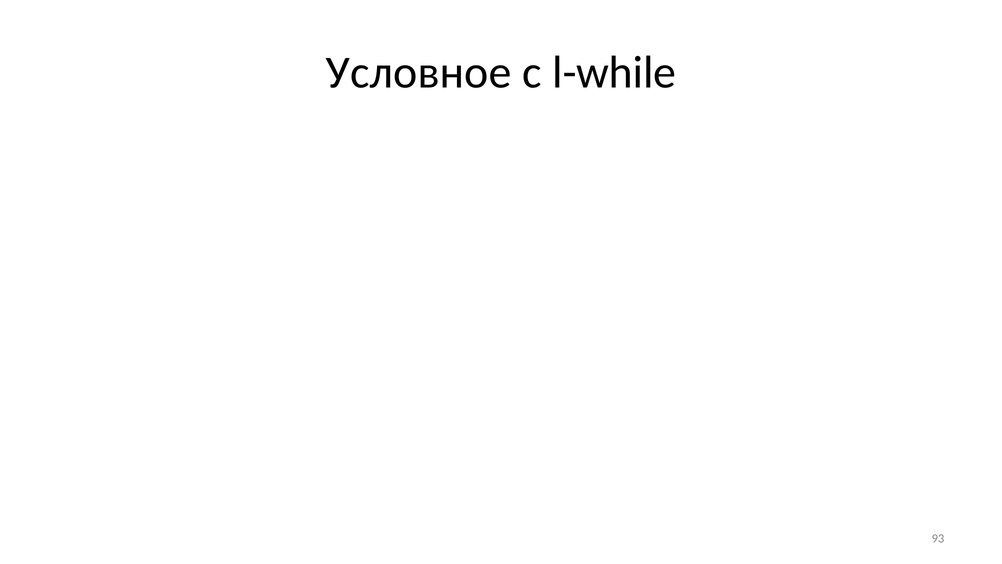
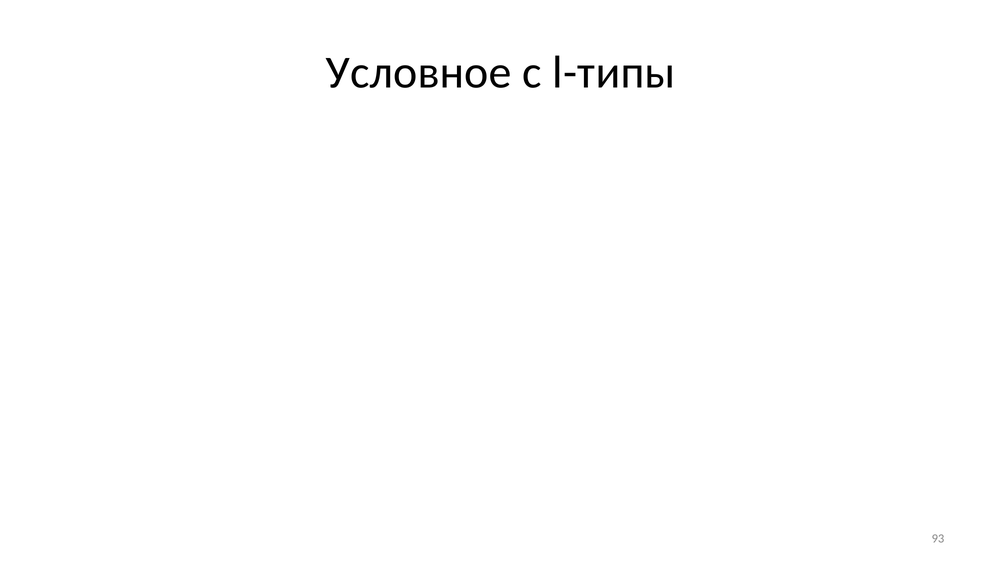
l-while: l-while -> l-типы (614, 73)
